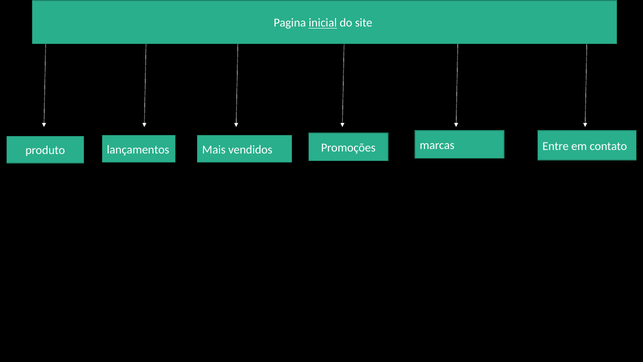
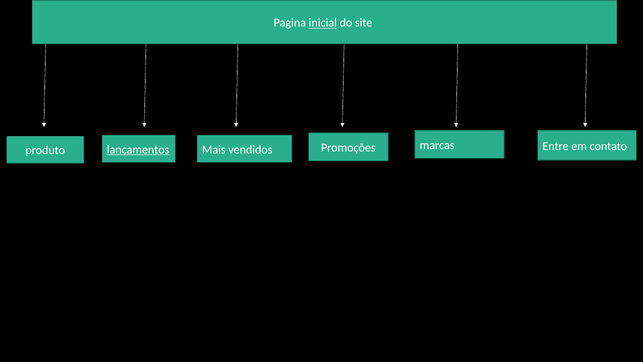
lançamentos underline: none -> present (138, 149)
